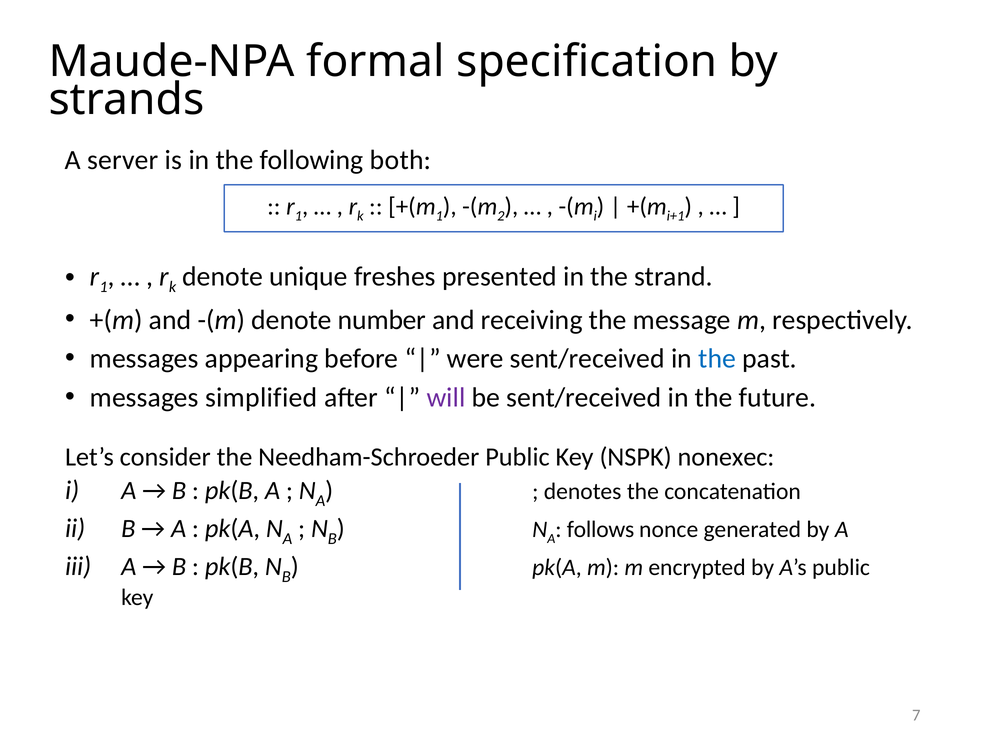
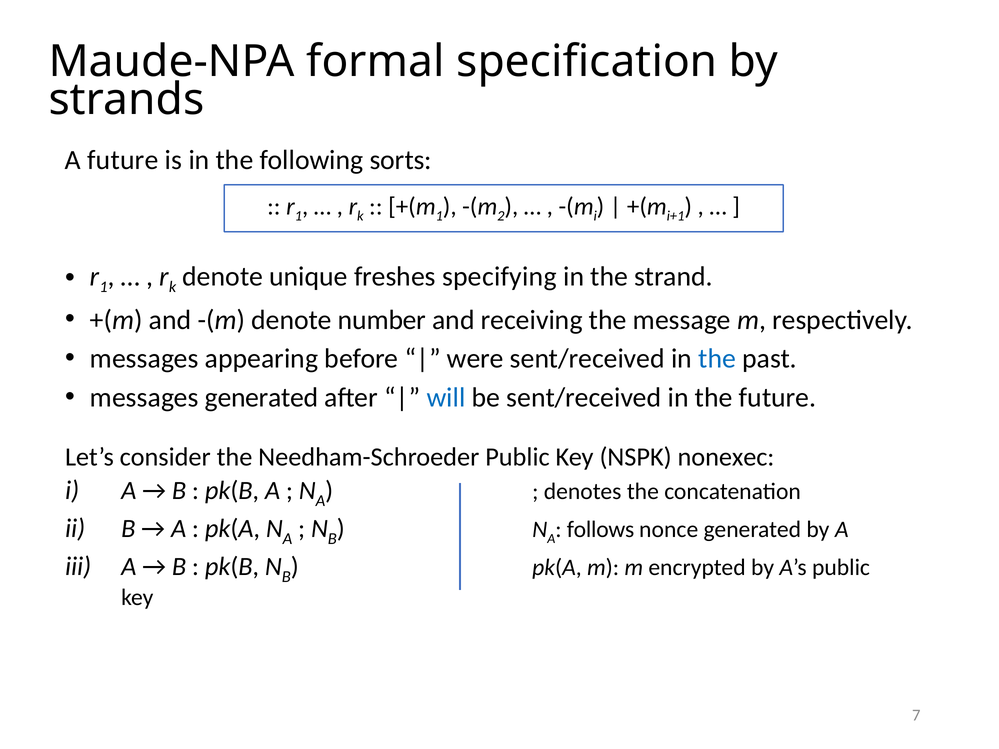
A server: server -> future (123, 160)
both: both -> sorts (401, 160)
presented: presented -> specifying (499, 276)
messages simplified: simplified -> generated (262, 398)
will colour: purple -> blue (446, 398)
